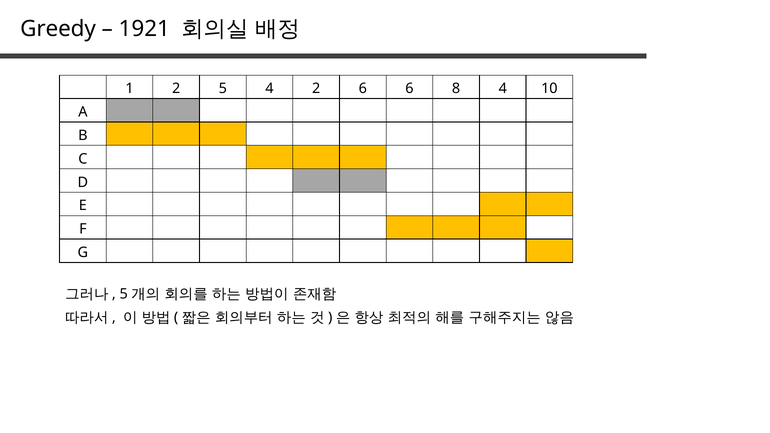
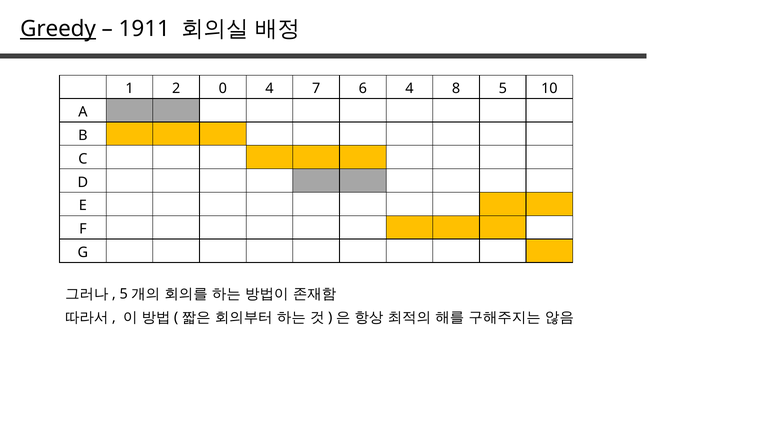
Greedy underline: none -> present (58, 29)
1921: 1921 -> 1911 (144, 29)
5: 5 -> 0 (223, 89)
4 2: 2 -> 7 (316, 89)
6 6: 6 -> 4 (409, 89)
8 4: 4 -> 5 (503, 89)
